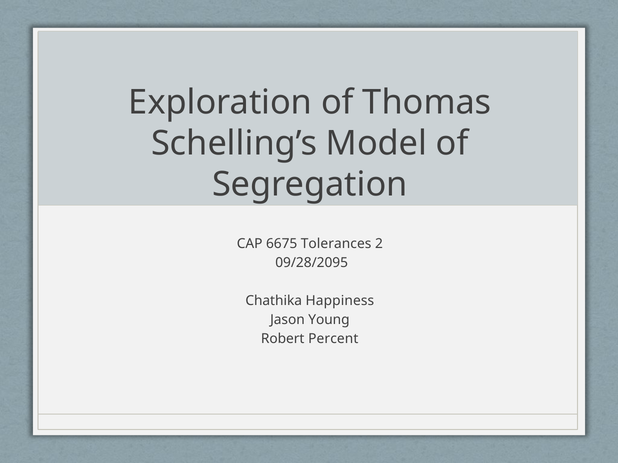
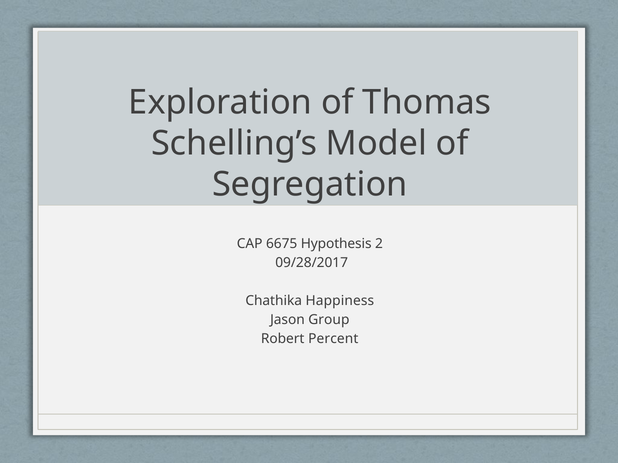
Tolerances: Tolerances -> Hypothesis (336, 244)
09/28/2095: 09/28/2095 -> 09/28/2017 (312, 263)
Young: Young -> Group (329, 320)
